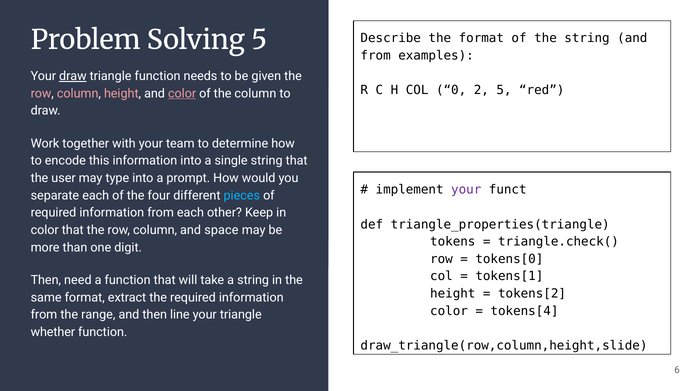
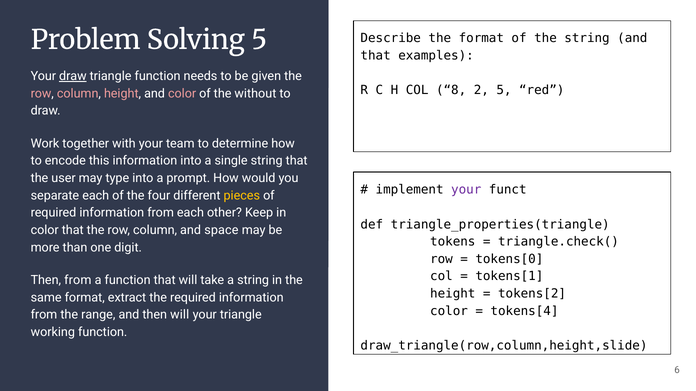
from: from -> that (376, 56)
0: 0 -> 8 (451, 90)
color underline: present -> none (182, 93)
the column: column -> without (255, 93)
pieces colour: light blue -> yellow (242, 196)
Then need: need -> from (78, 280)
then line: line -> will (180, 315)
whether: whether -> working (53, 333)
